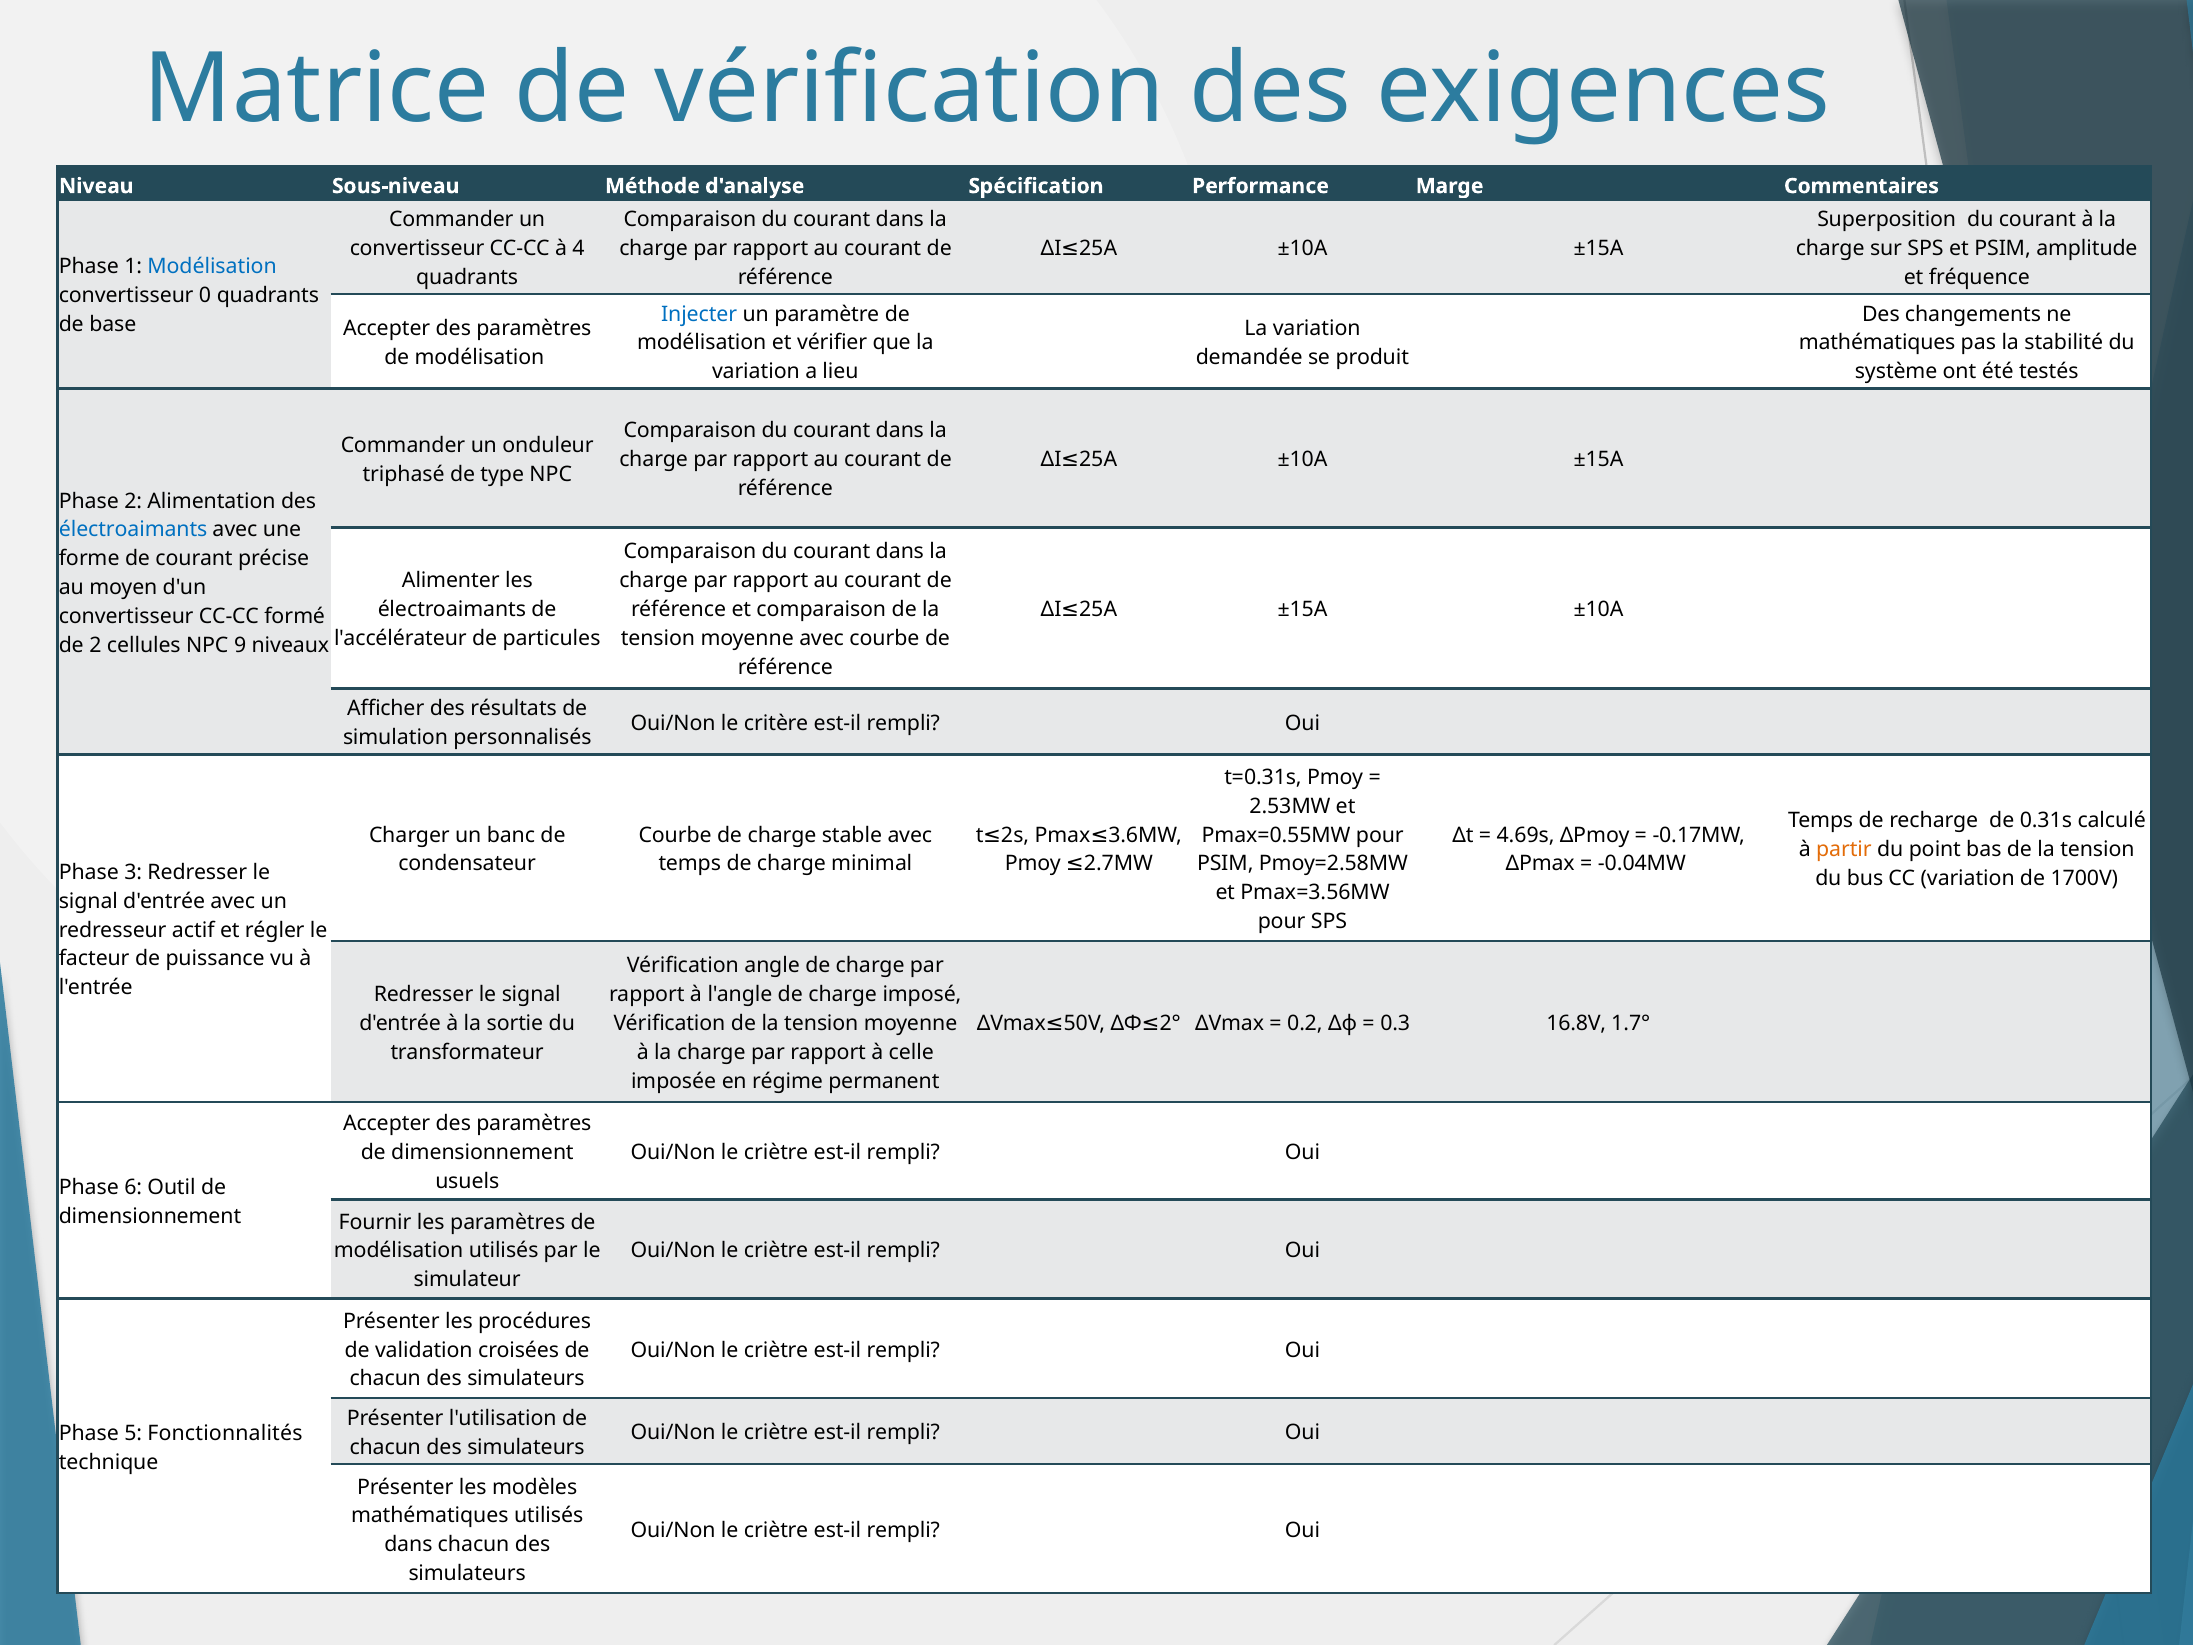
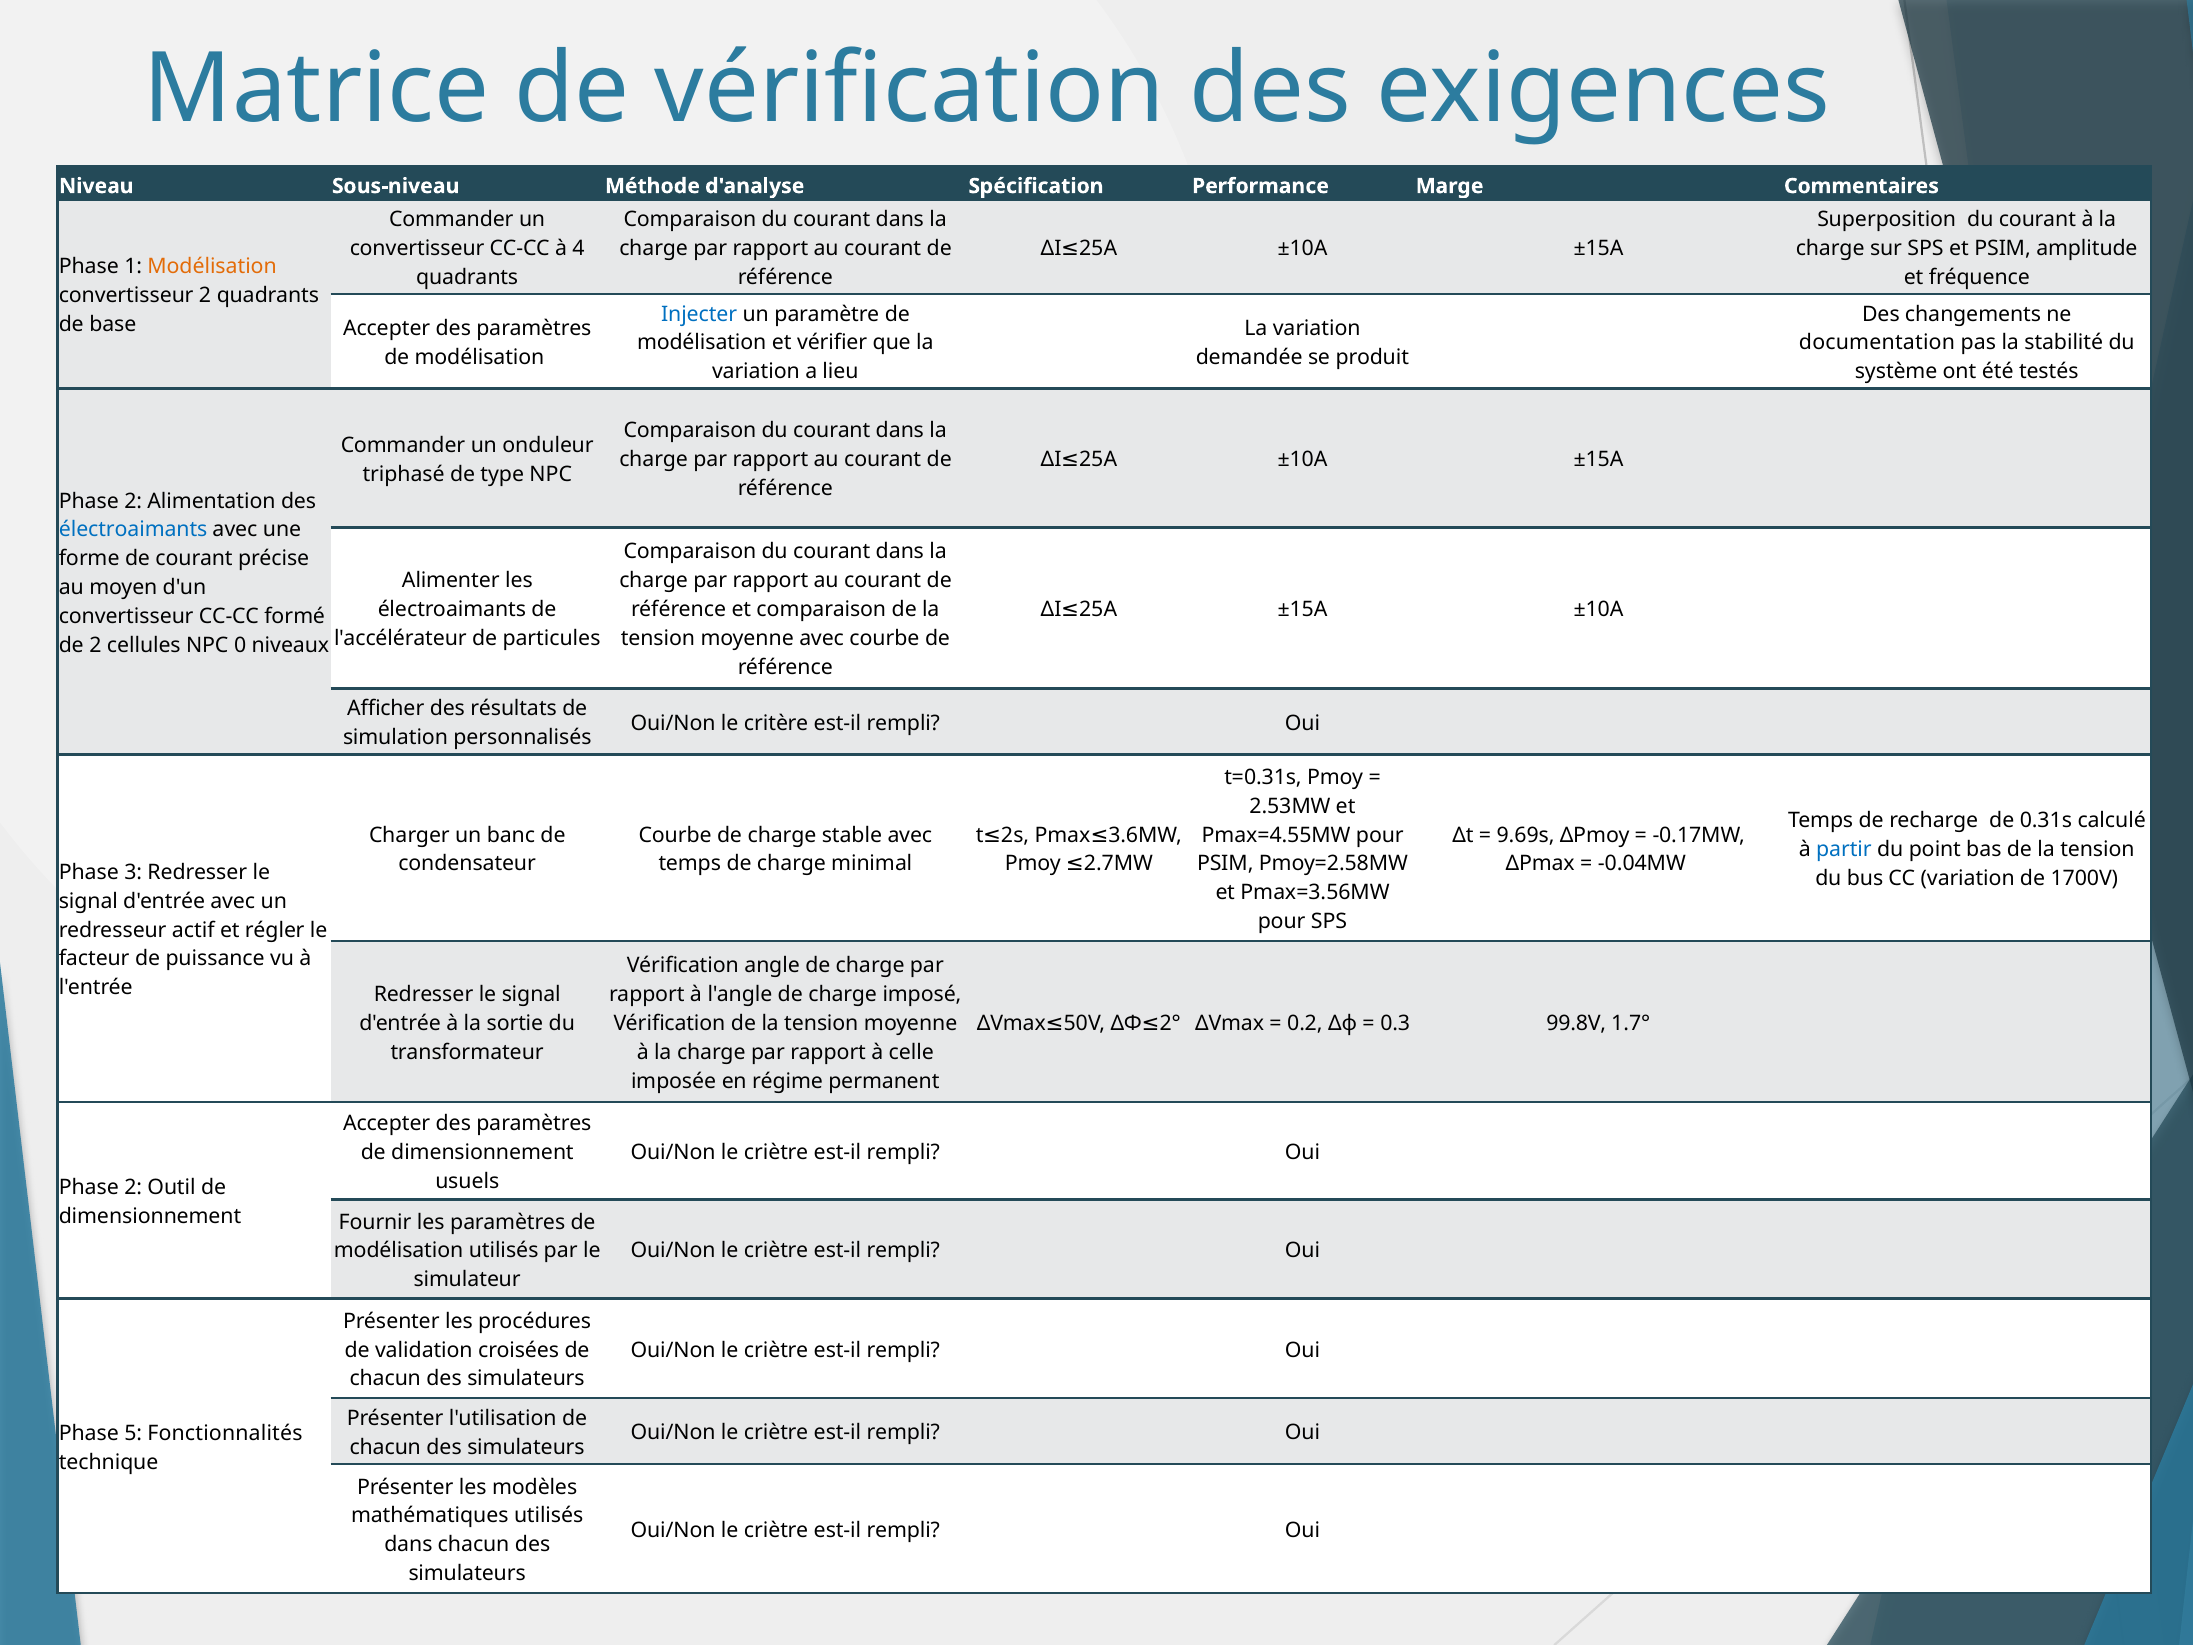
Modélisation colour: blue -> orange (212, 267)
convertisseur 0: 0 -> 2 (205, 296)
mathématiques: mathématiques -> documentation (1877, 343)
9: 9 -> 0 (240, 645)
Pmax=0.55MW: Pmax=0.55MW -> Pmax=4.55MW (1276, 835)
4.69s: 4.69s -> 9.69s (1526, 835)
partir colour: orange -> blue (1844, 849)
16.8V: 16.8V -> 99.8V (1576, 1023)
6: 6 -> 2 (133, 1188)
